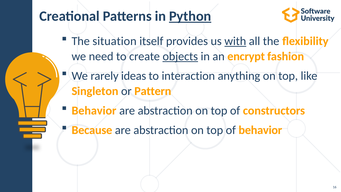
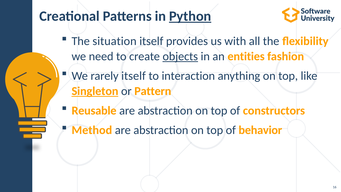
with underline: present -> none (235, 41)
encrypt: encrypt -> entities (246, 56)
rarely ideas: ideas -> itself (134, 76)
Singleton underline: none -> present (95, 91)
Behavior: Behavior -> Reusable (94, 111)
Because: Because -> Method (92, 130)
